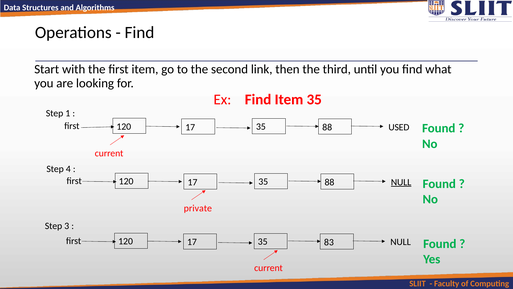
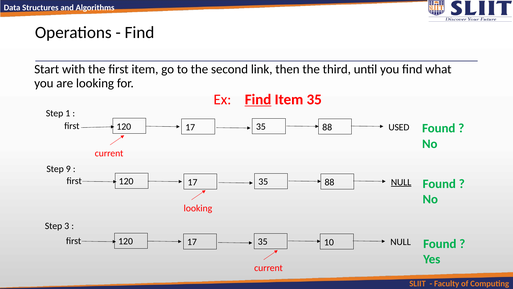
Find underline: none -> present (258, 99)
4: 4 -> 9 (68, 169)
private: private -> looking (198, 208)
83: 83 -> 10 (329, 242)
